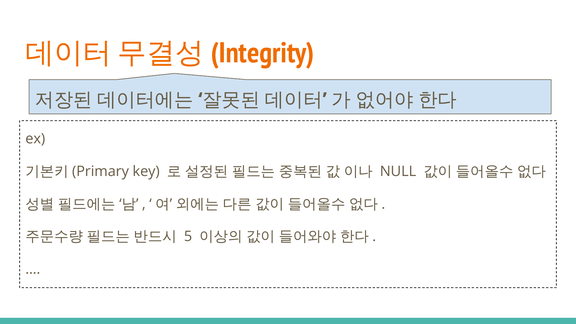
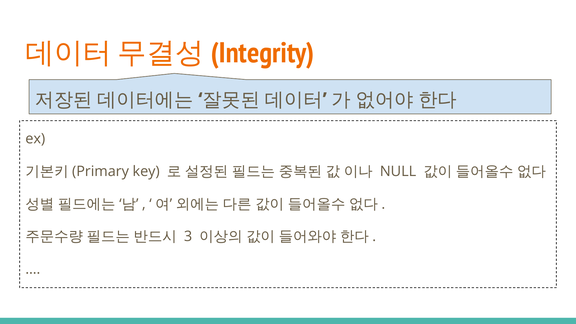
5: 5 -> 3 (188, 237)
